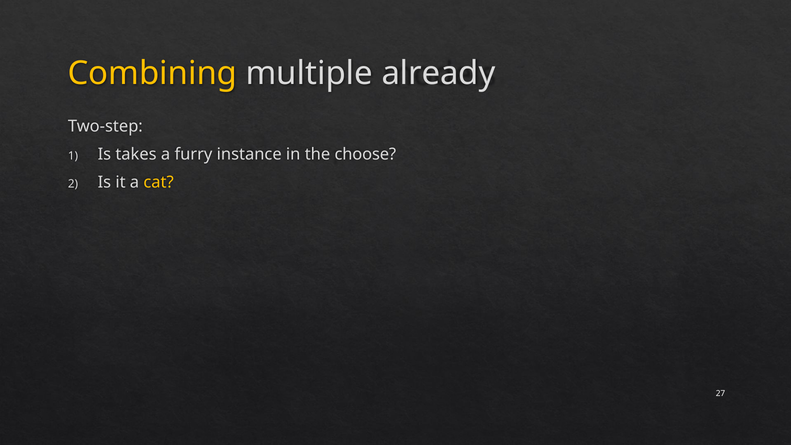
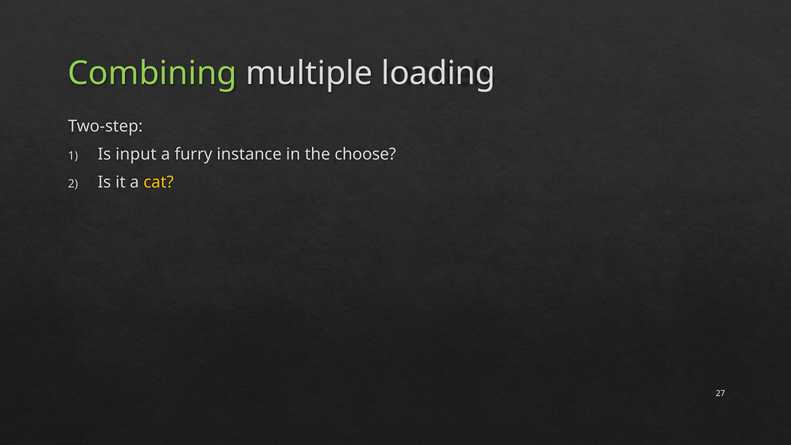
Combining colour: yellow -> light green (152, 73)
already: already -> loading (439, 73)
takes: takes -> input (136, 154)
